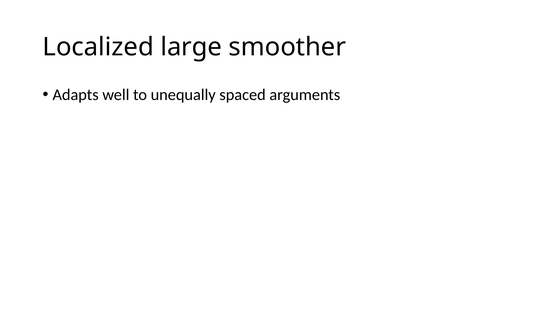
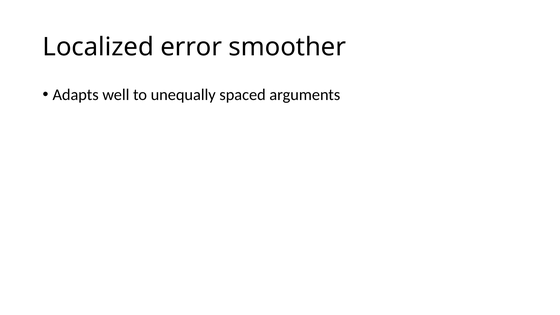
large: large -> error (191, 47)
